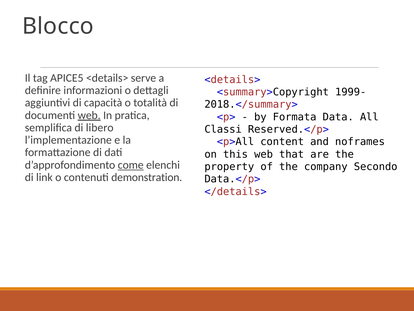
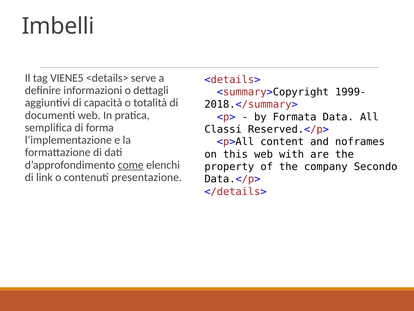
Blocco: Blocco -> Imbelli (58, 26)
APICE5: APICE5 -> VIENE5 (67, 78)
web underline: present -> none (89, 115)
libero: libero -> forma (100, 127)
that: that -> with (292, 154)
demonstration: demonstration -> presentazione (147, 177)
